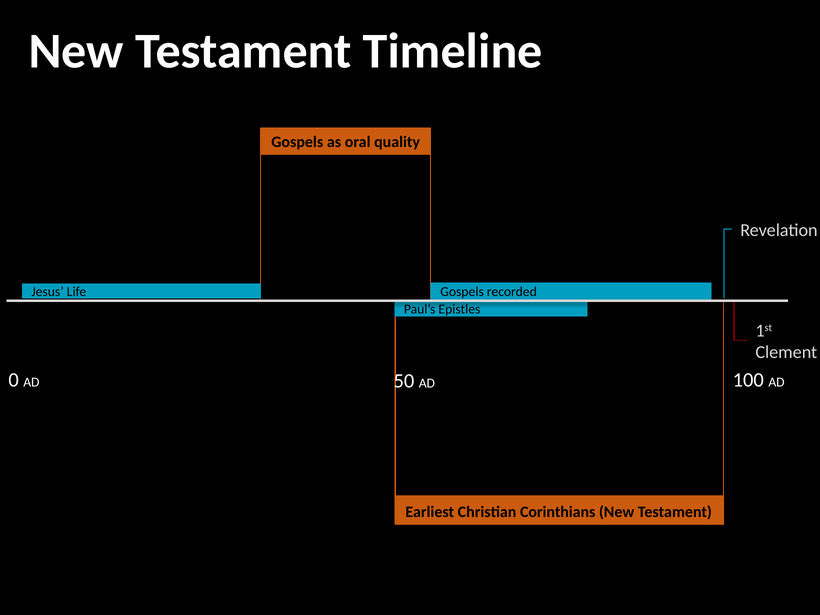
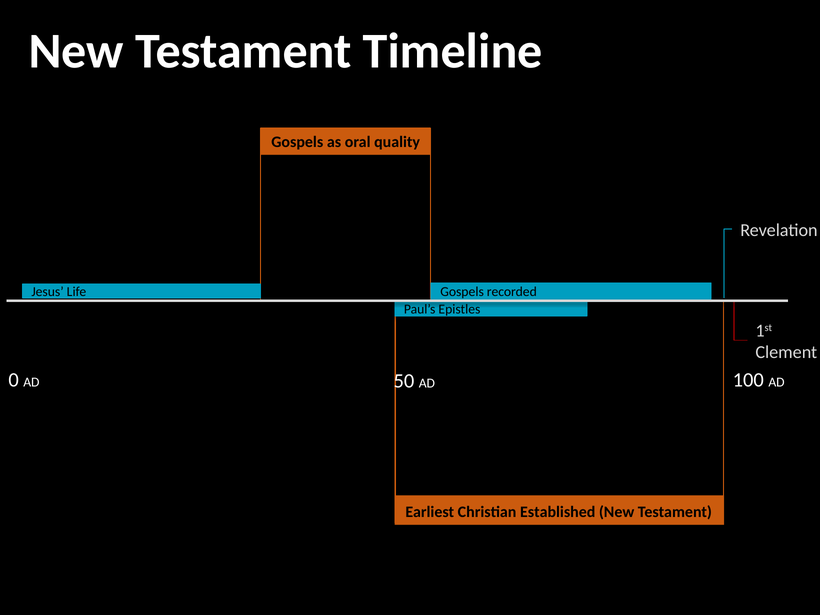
Corinthians: Corinthians -> Established (558, 512)
